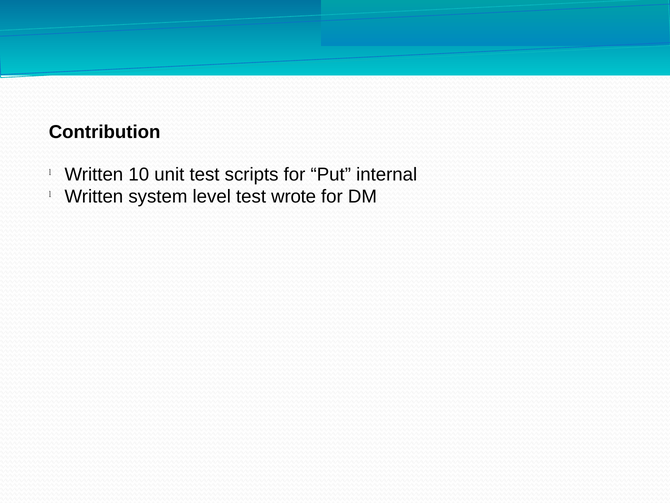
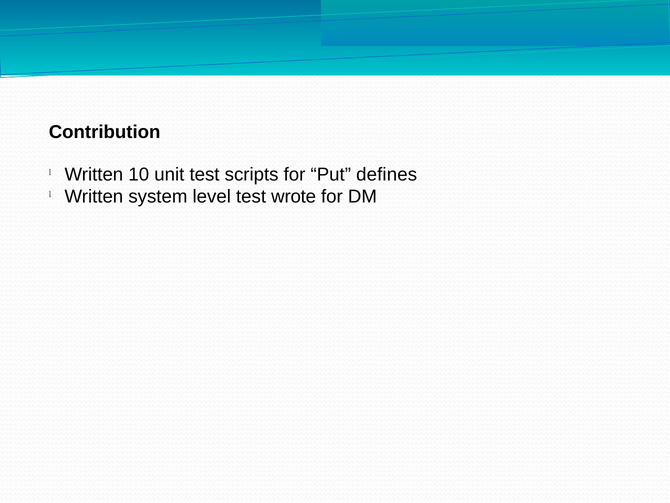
internal: internal -> defines (387, 174)
